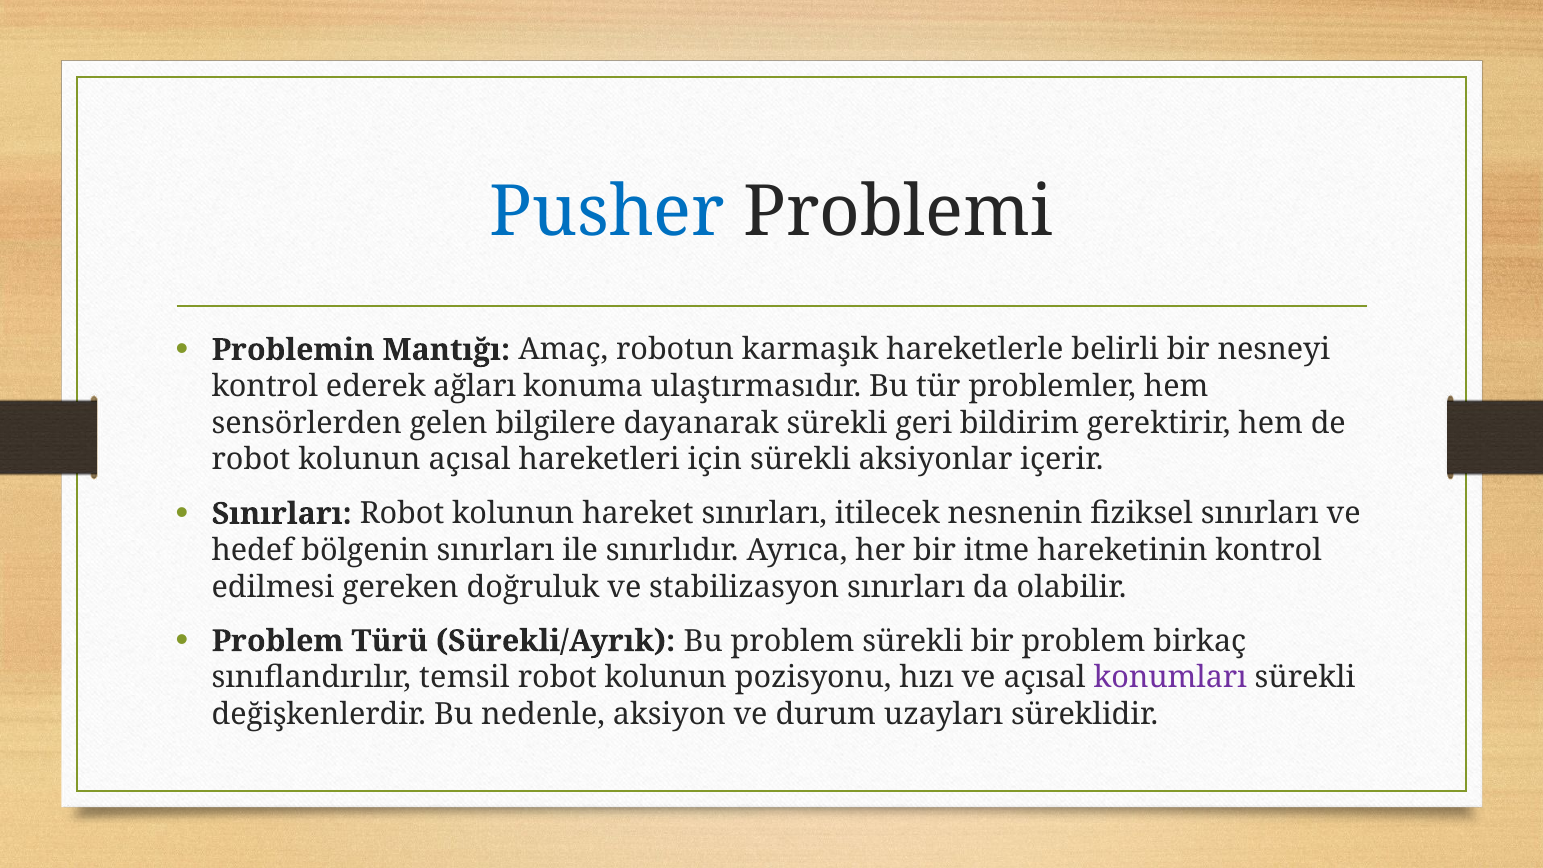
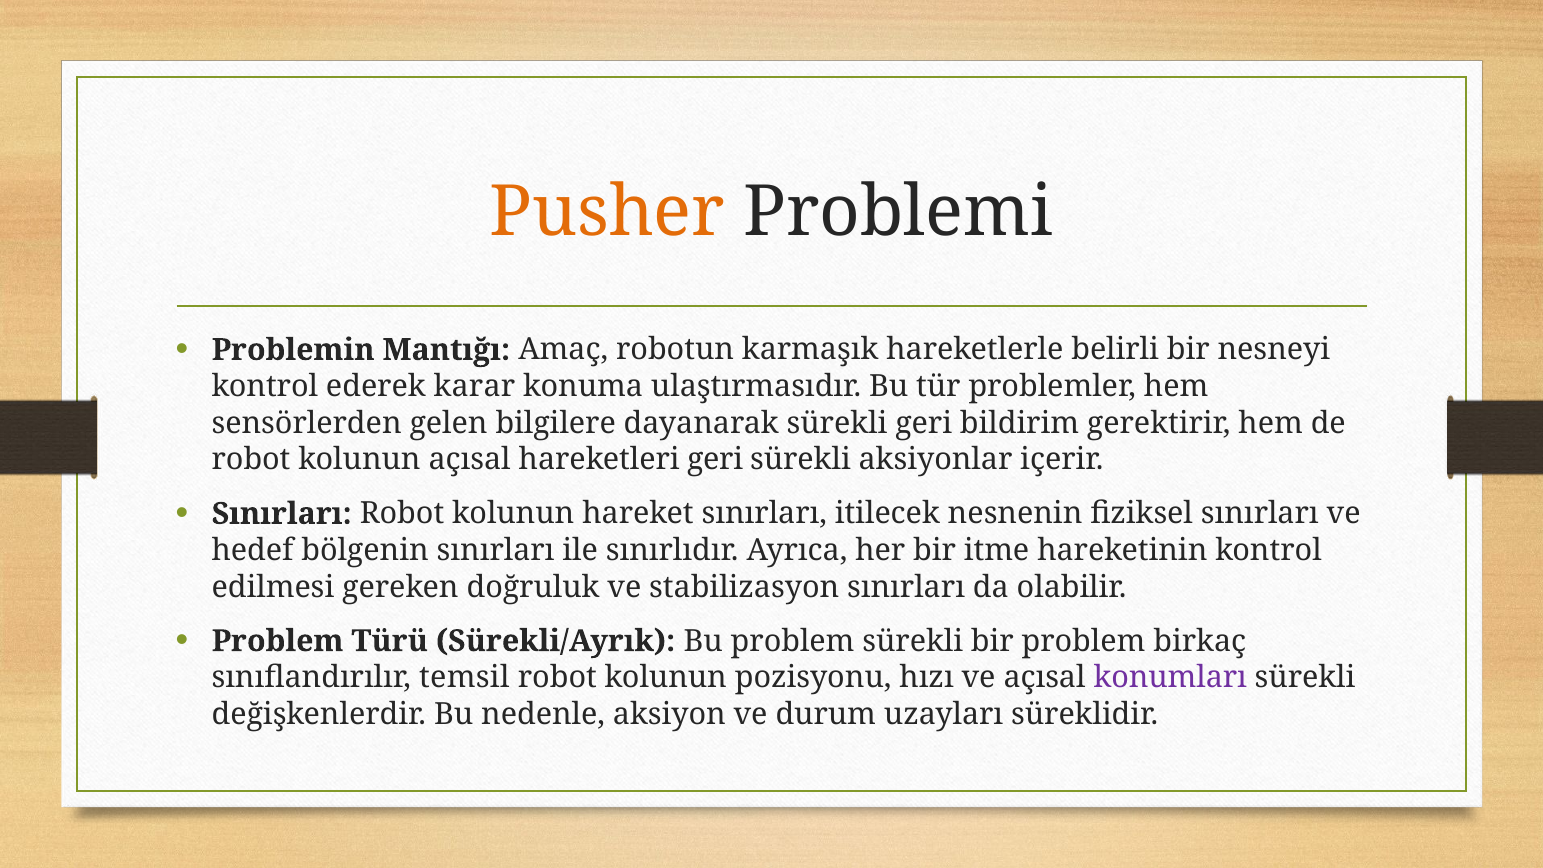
Pusher colour: blue -> orange (607, 212)
ağları: ağları -> karar (474, 386)
hareketleri için: için -> geri (715, 460)
